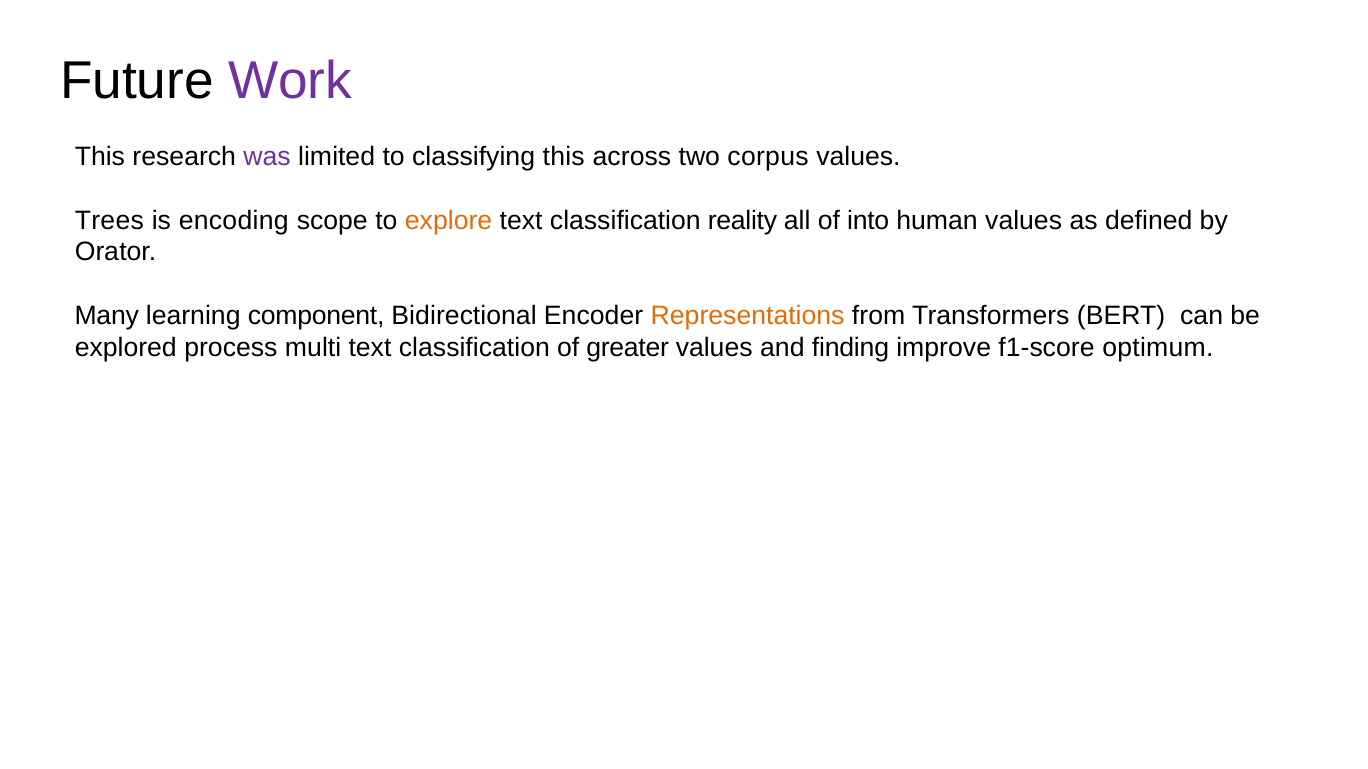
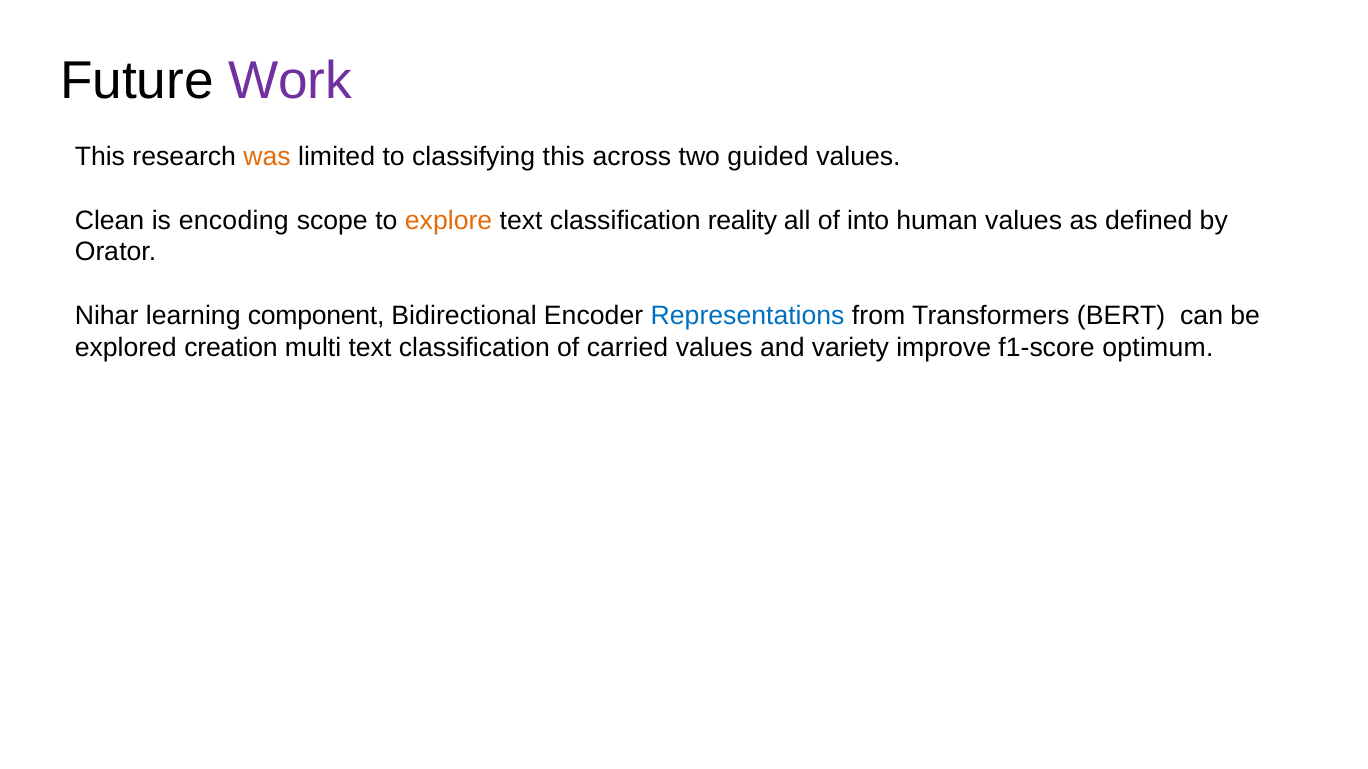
was colour: purple -> orange (267, 157)
corpus: corpus -> guided (768, 157)
Trees: Trees -> Clean (110, 220)
Many: Many -> Nihar (107, 316)
Representations colour: orange -> blue (748, 316)
process: process -> creation (231, 348)
greater: greater -> carried (628, 348)
finding: finding -> variety (851, 348)
